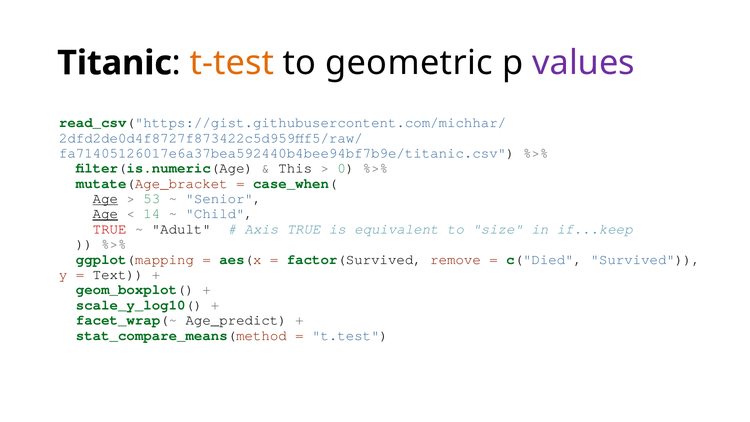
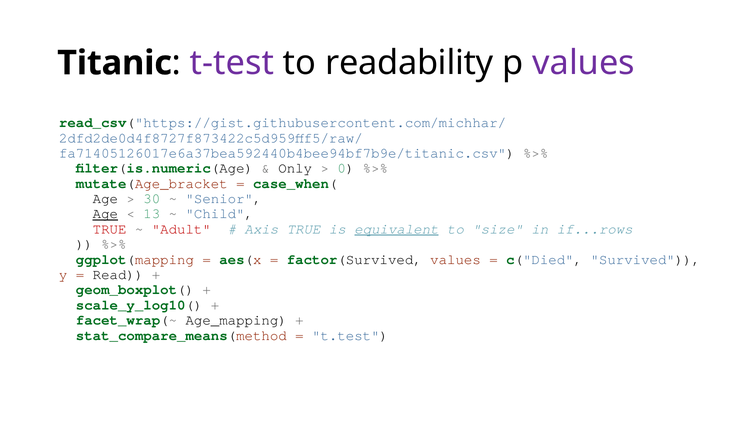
t-test colour: orange -> purple (232, 63)
geometric: geometric -> readability (409, 63)
This: This -> Only (295, 168)
Age underline: present -> none (105, 199)
53: 53 -> 30 (152, 199)
14: 14 -> 13 (152, 214)
Adult colour: black -> red (181, 229)
equivalent underline: none -> present (396, 229)
if...keep: if...keep -> if...rows (595, 229)
factor(Survived remove: remove -> values (456, 259)
Text: Text -> Read (118, 275)
Age_predict: Age_predict -> Age_mapping (236, 320)
